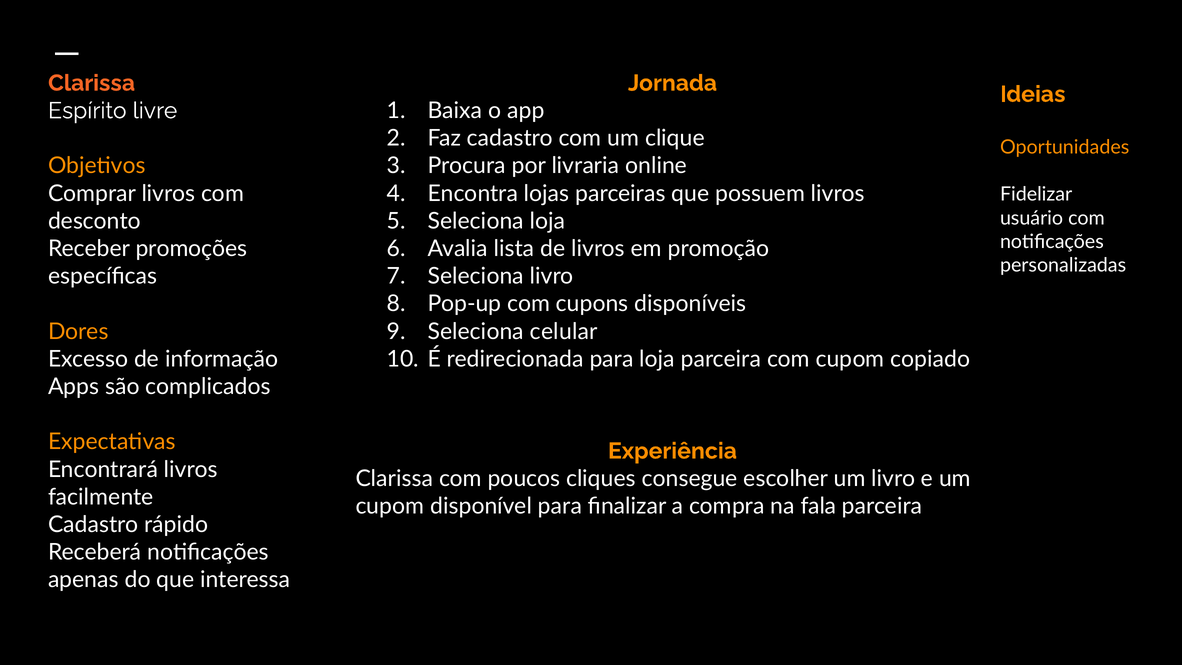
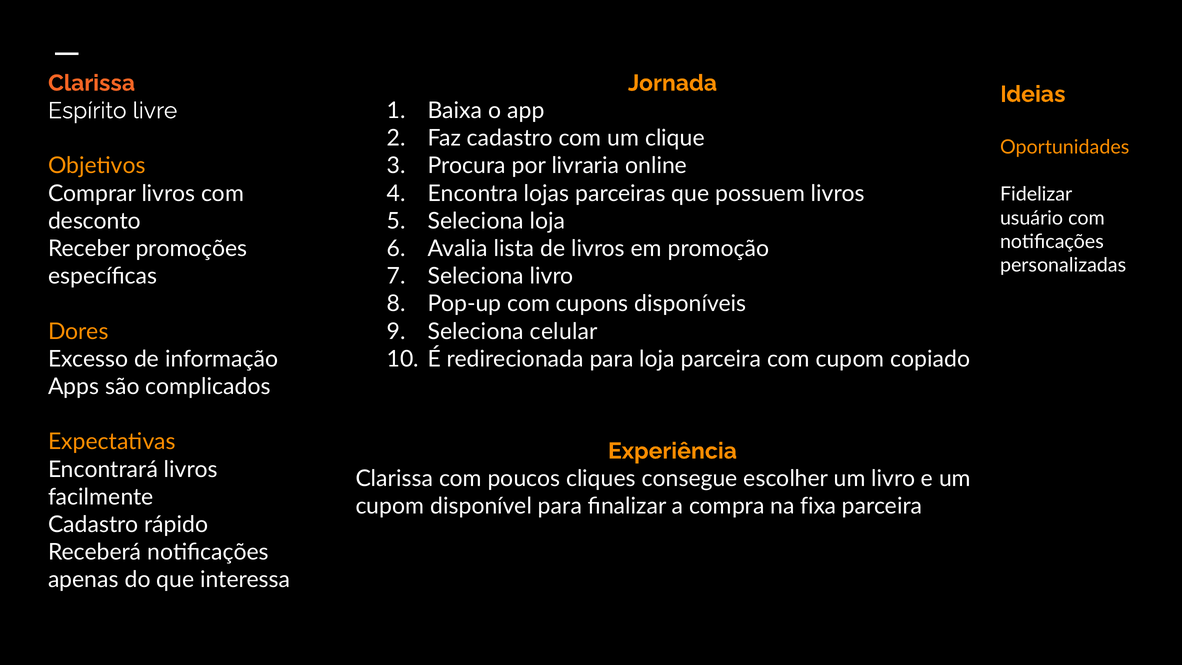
fala: fala -> fixa (818, 506)
